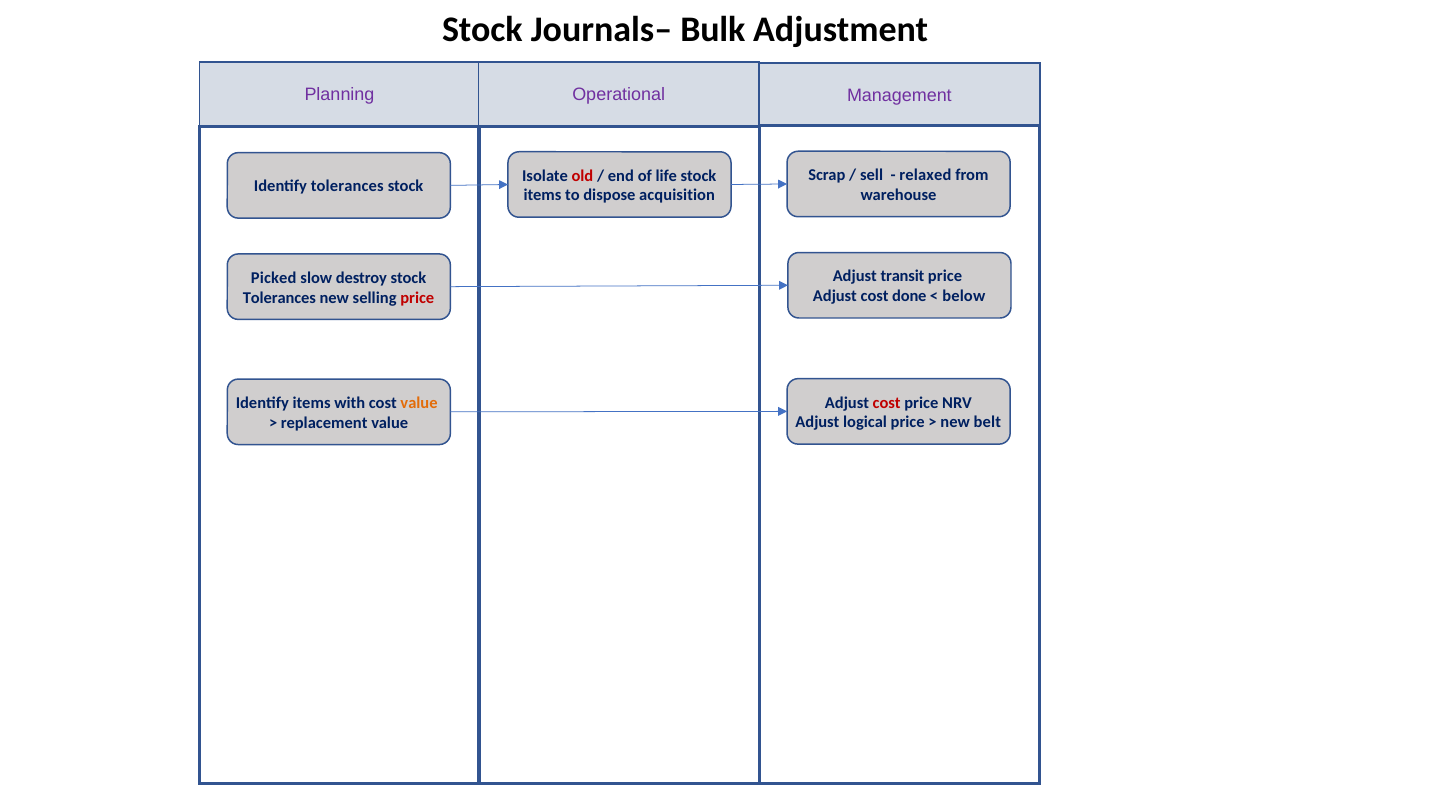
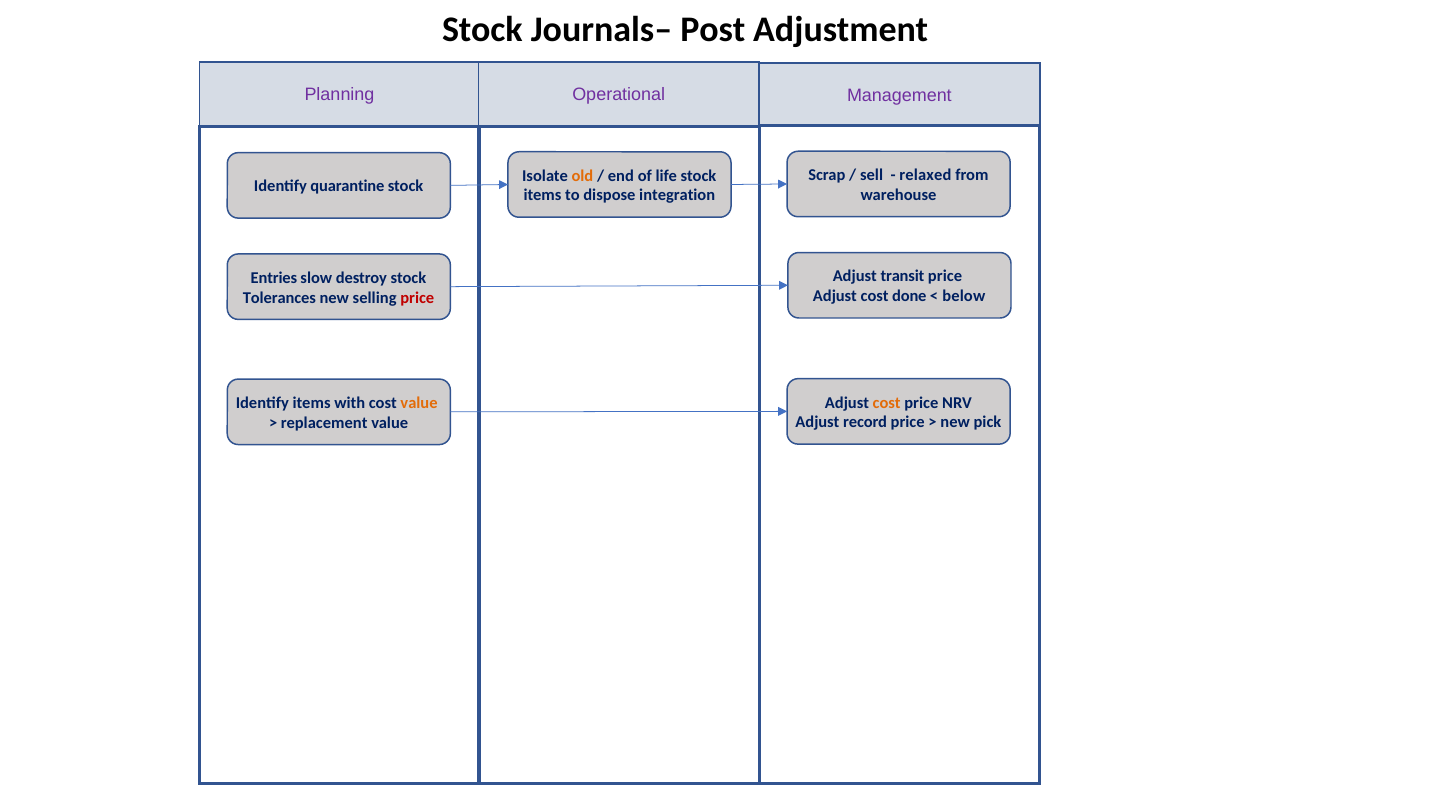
Bulk: Bulk -> Post (713, 29)
old colour: red -> orange (582, 176)
Identify tolerances: tolerances -> quarantine (347, 187)
acquisition: acquisition -> integration (677, 196)
Picked: Picked -> Entries (274, 278)
cost colour: red -> orange (887, 403)
logical: logical -> record (865, 423)
belt: belt -> pick (987, 423)
